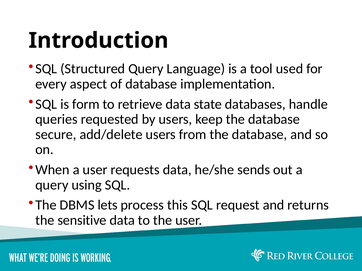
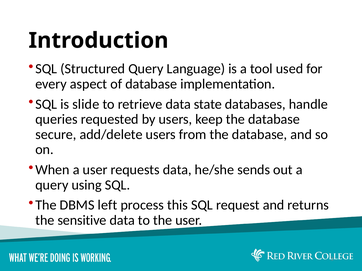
form: form -> slide (86, 104)
lets: lets -> left (107, 205)
